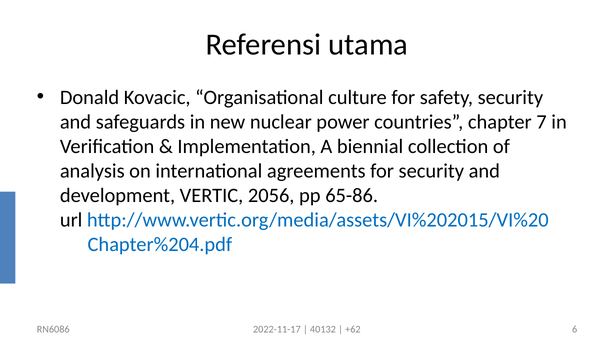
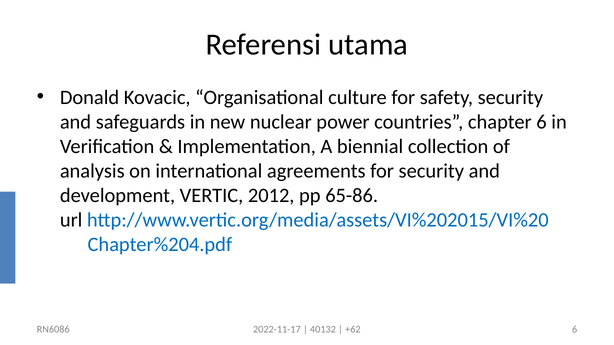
chapter 7: 7 -> 6 (542, 122)
2056: 2056 -> 2012 (271, 196)
